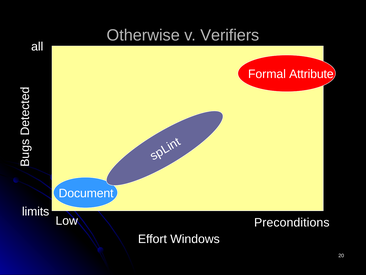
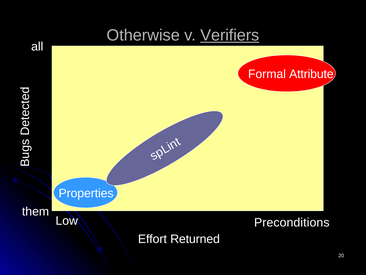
Verifiers underline: none -> present (230, 35)
Document: Document -> Properties (86, 193)
limits: limits -> them (36, 211)
Windows: Windows -> Returned (195, 239)
